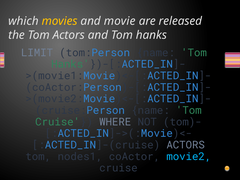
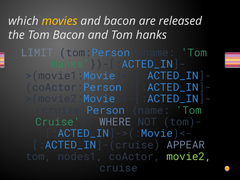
and movie: movie -> bacon (120, 21)
Tom Actors: Actors -> Bacon (69, 35)
ACTORS: ACTORS -> APPEAR (186, 145)
movie2 colour: light blue -> light green (189, 156)
